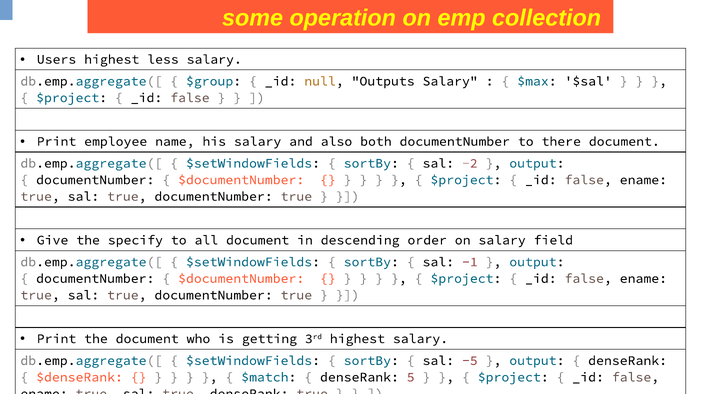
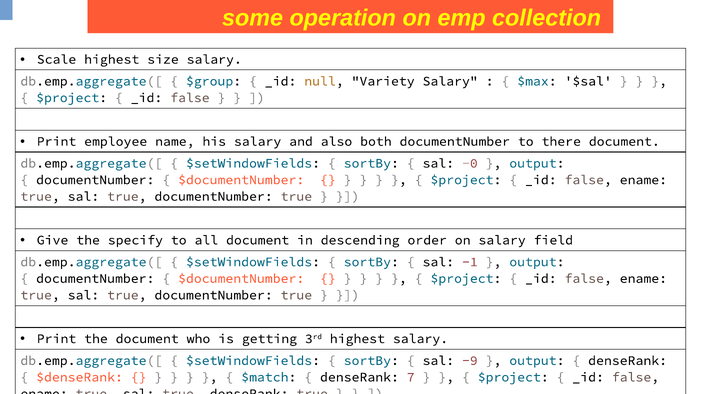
Users: Users -> Scale (57, 59)
less: less -> size (163, 59)
Outputs: Outputs -> Variety (383, 81)
-2: -2 -> -0 (470, 163)
-5: -5 -> -9 (470, 361)
5: 5 -> 7 (411, 377)
